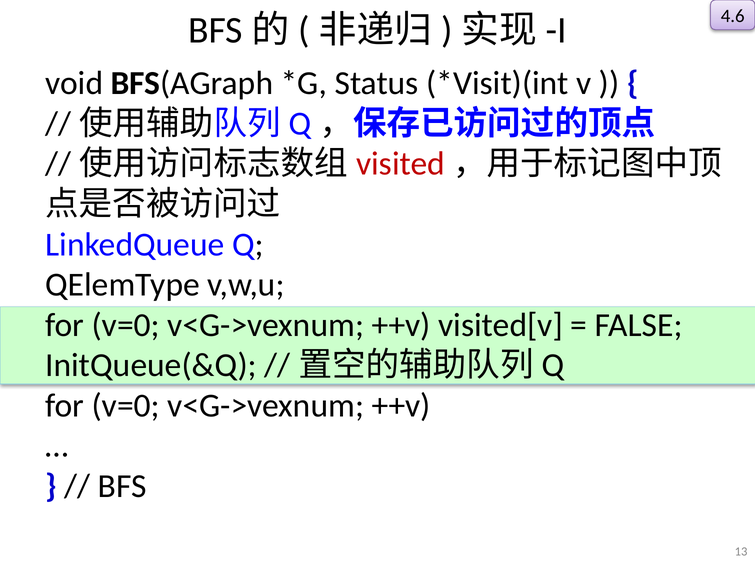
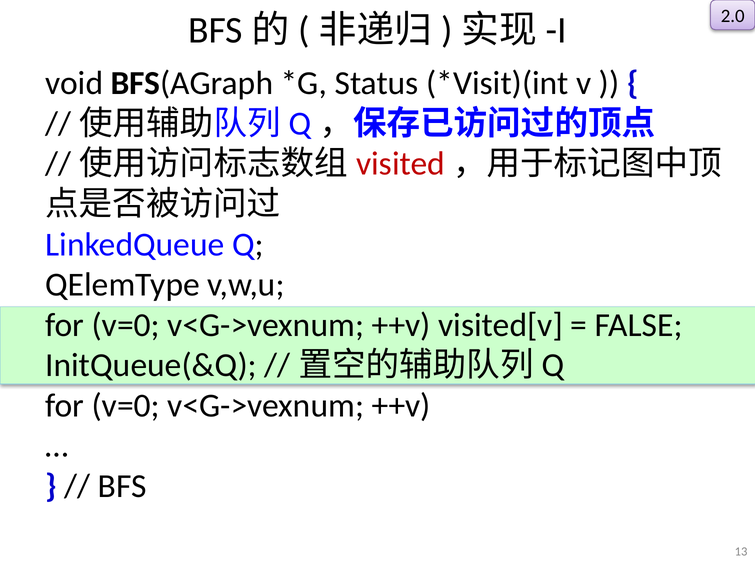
4.6: 4.6 -> 2.0 (733, 16)
